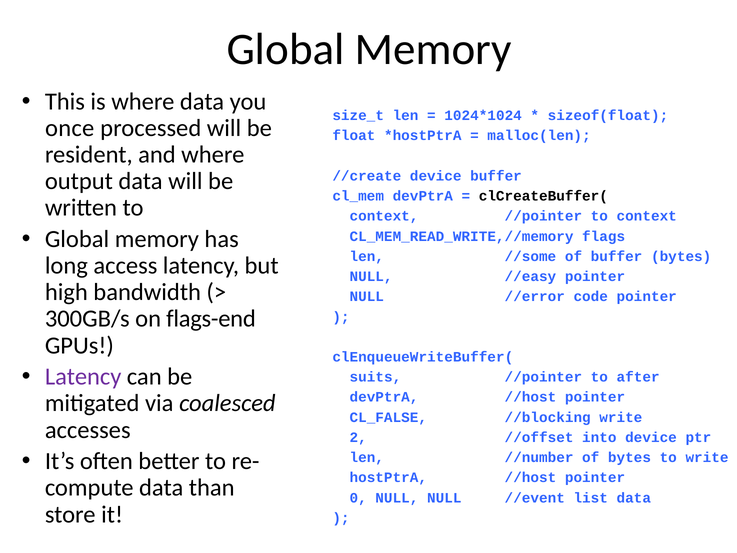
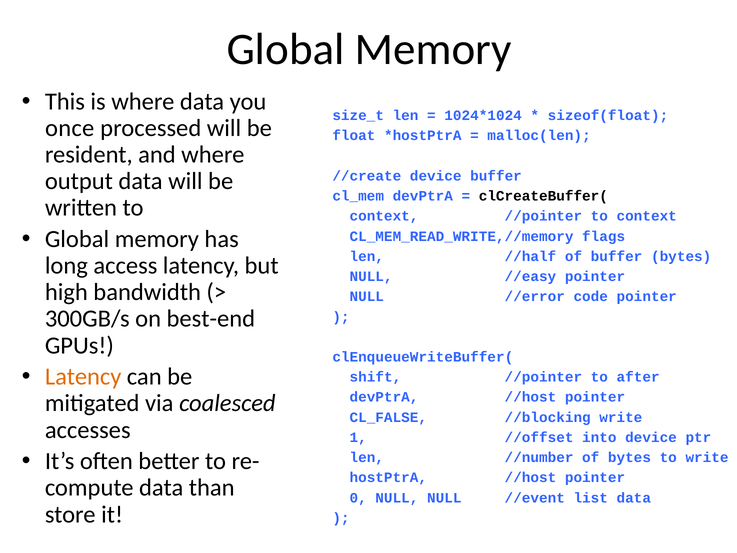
//some: //some -> //half (530, 256)
flags-end: flags-end -> best-end (211, 319)
Latency colour: purple -> orange (83, 377)
suits: suits -> shift (375, 377)
2: 2 -> 1 (358, 437)
